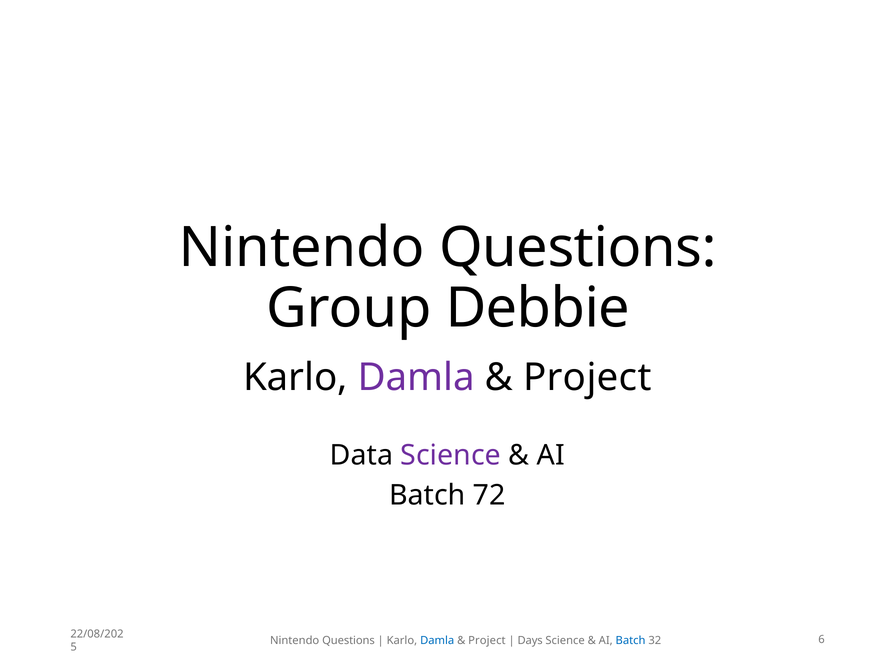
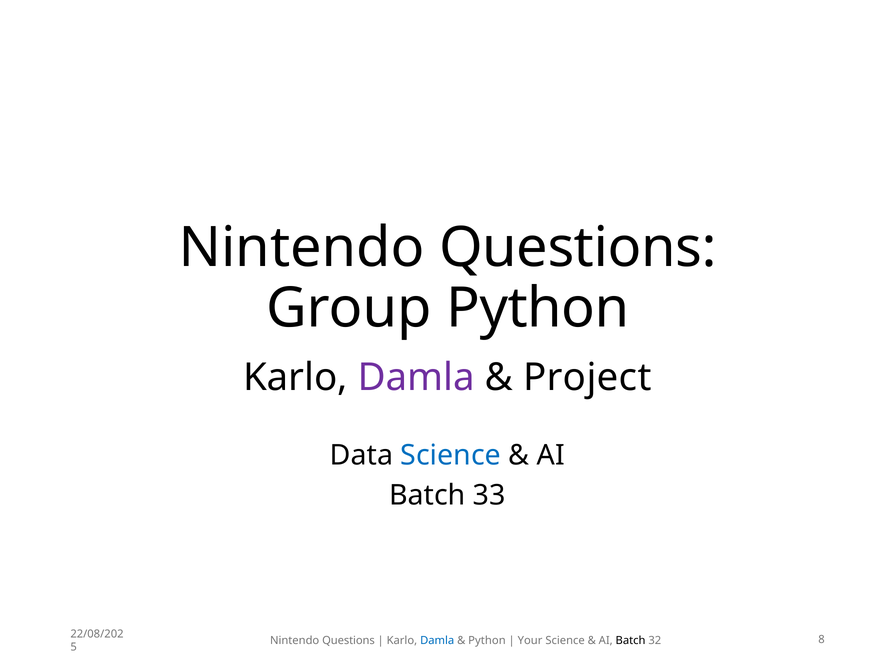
Group Debbie: Debbie -> Python (538, 308)
Science colour: purple -> blue (451, 455)
72: 72 -> 33 (489, 496)
Project: Project -> Python (487, 641)
Days: Days -> Your (530, 641)
Batch colour: blue -> black (631, 641)
6: 6 -> 8 (821, 640)
